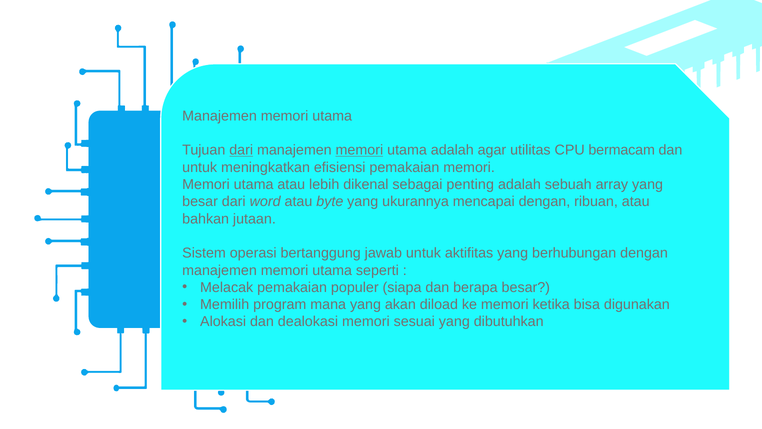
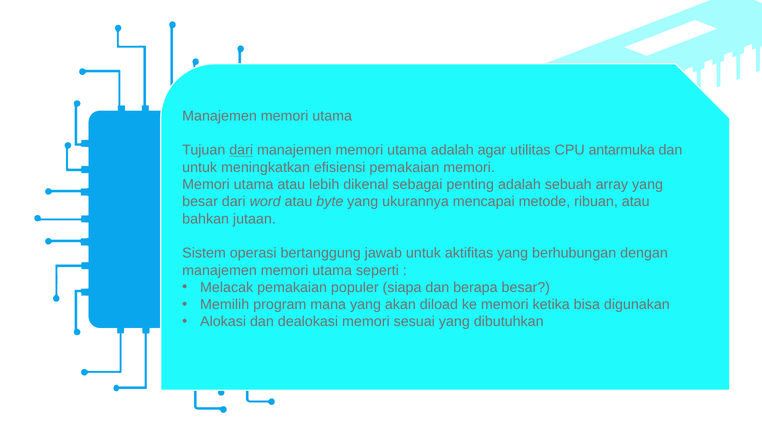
memori underline: present -> none (359, 150)
bermacam: bermacam -> antarmuka (622, 150)
mencapai dengan: dengan -> metode (544, 201)
